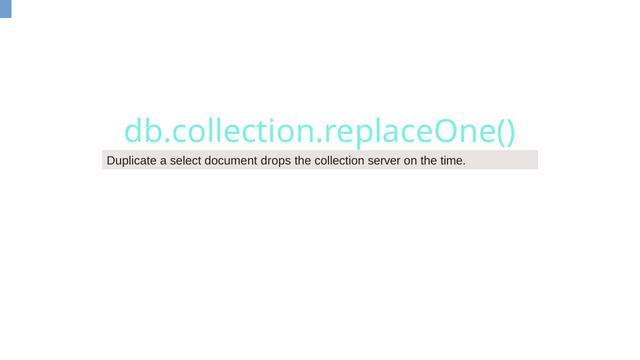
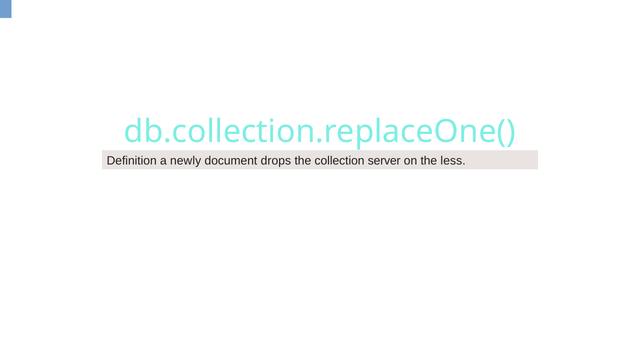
Duplicate: Duplicate -> Definition (132, 161)
select: select -> newly (186, 161)
time: time -> less (453, 161)
